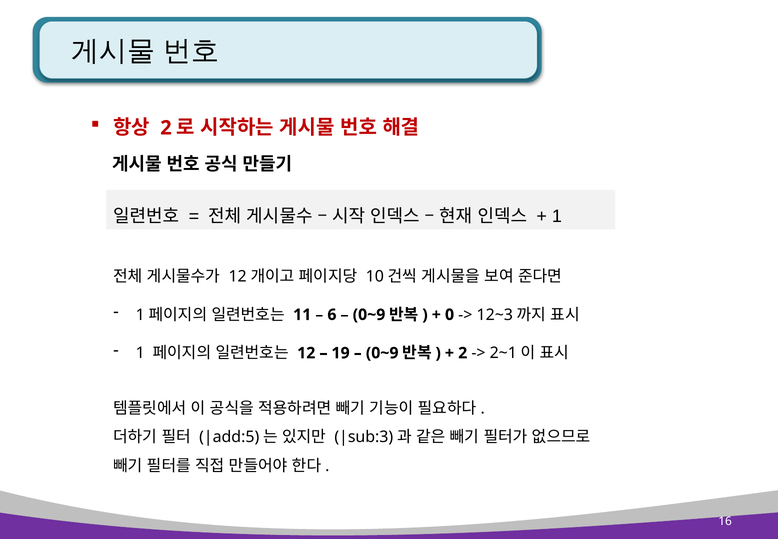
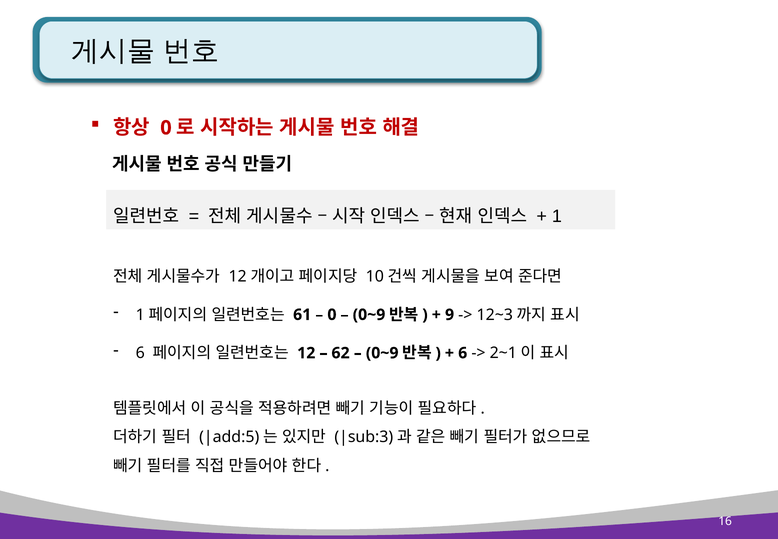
2: 2 -> 0 (166, 128)
11: 11 -> 61 (302, 315)
6: 6 -> 0 (332, 315)
0: 0 -> 9 (450, 315)
1: 1 -> 6 (140, 353)
19: 19 -> 62 (341, 353)
2: 2 -> 6 (463, 353)
